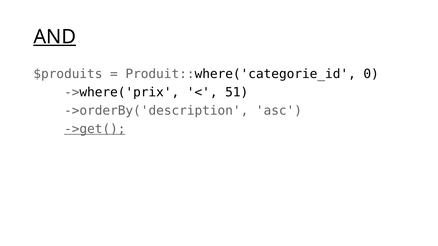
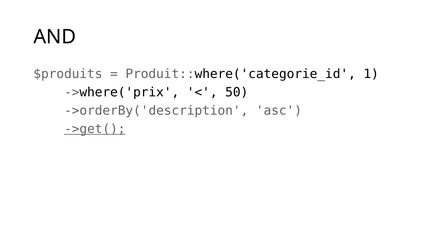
AND underline: present -> none (55, 37)
0: 0 -> 1 (371, 74)
51: 51 -> 50 (237, 92)
